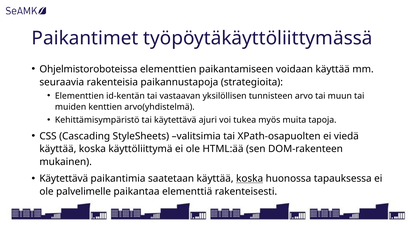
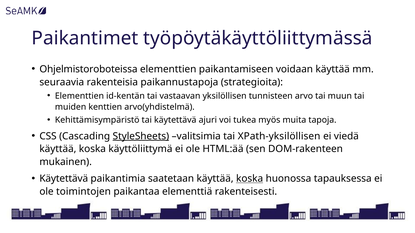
StyleSheets underline: none -> present (141, 136)
XPath-osapuolten: XPath-osapuolten -> XPath-yksilöllisen (279, 136)
palvelimelle: palvelimelle -> toimintojen (84, 192)
